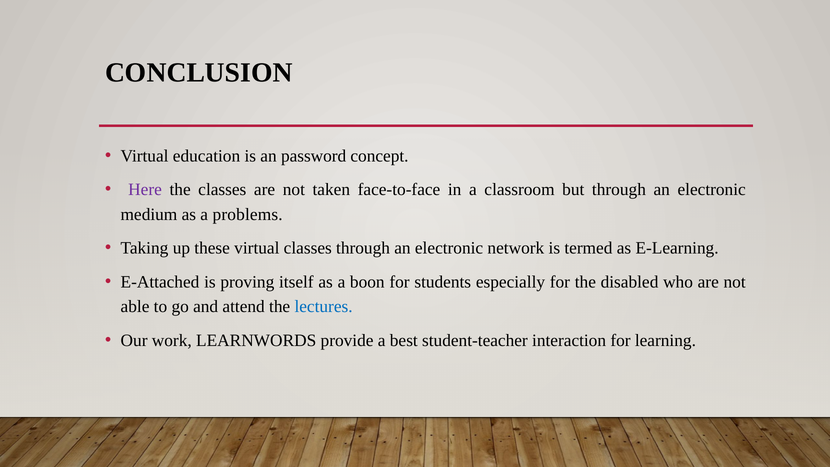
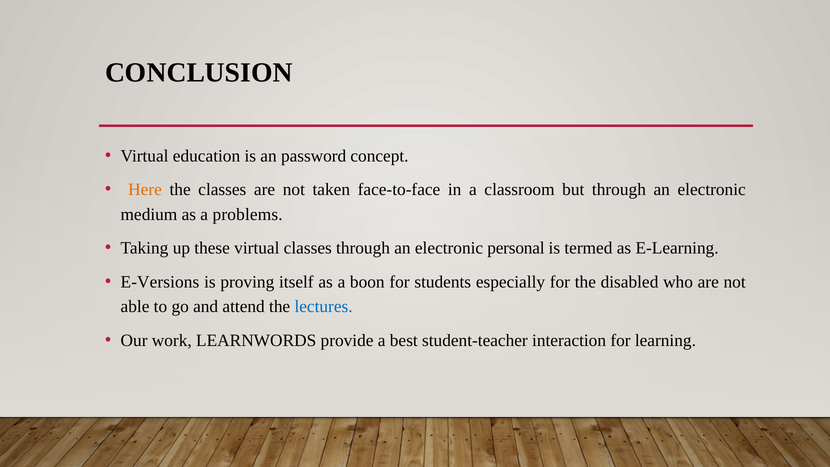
Here colour: purple -> orange (145, 190)
network: network -> personal (516, 248)
E-Attached: E-Attached -> E-Versions (160, 282)
